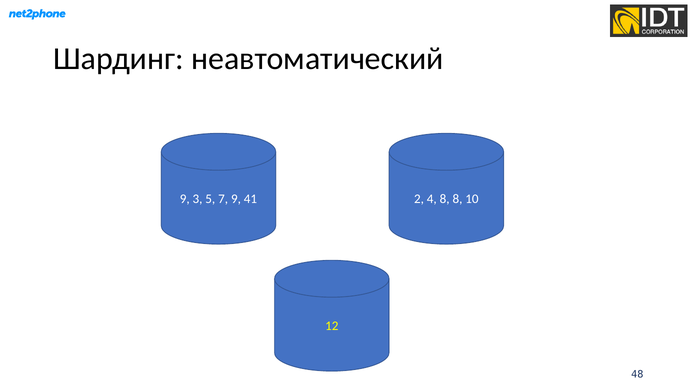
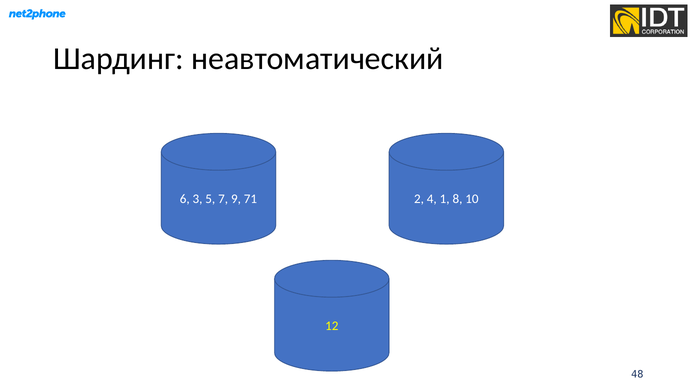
9: 9 -> 6 (185, 199)
41: 41 -> 71 (250, 199)
4 8: 8 -> 1 (445, 199)
